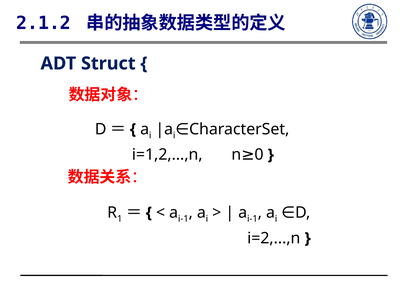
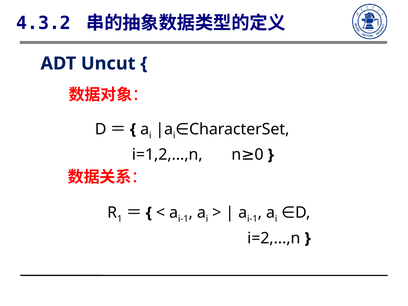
2.1.2: 2.1.2 -> 4.3.2 (44, 23)
Struct: Struct -> Uncut (108, 63)
